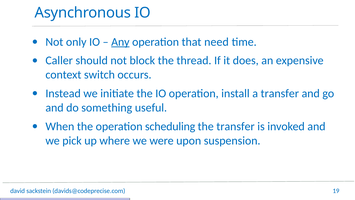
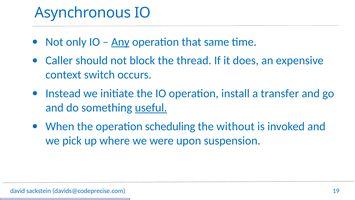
need: need -> same (217, 42)
useful underline: none -> present (151, 108)
the transfer: transfer -> without (236, 126)
